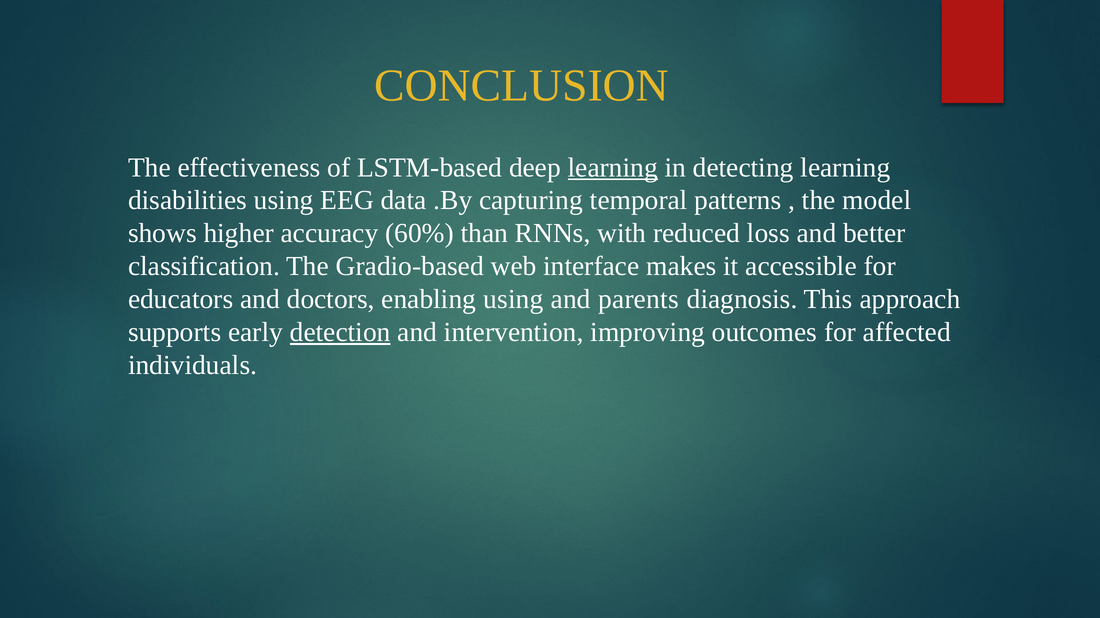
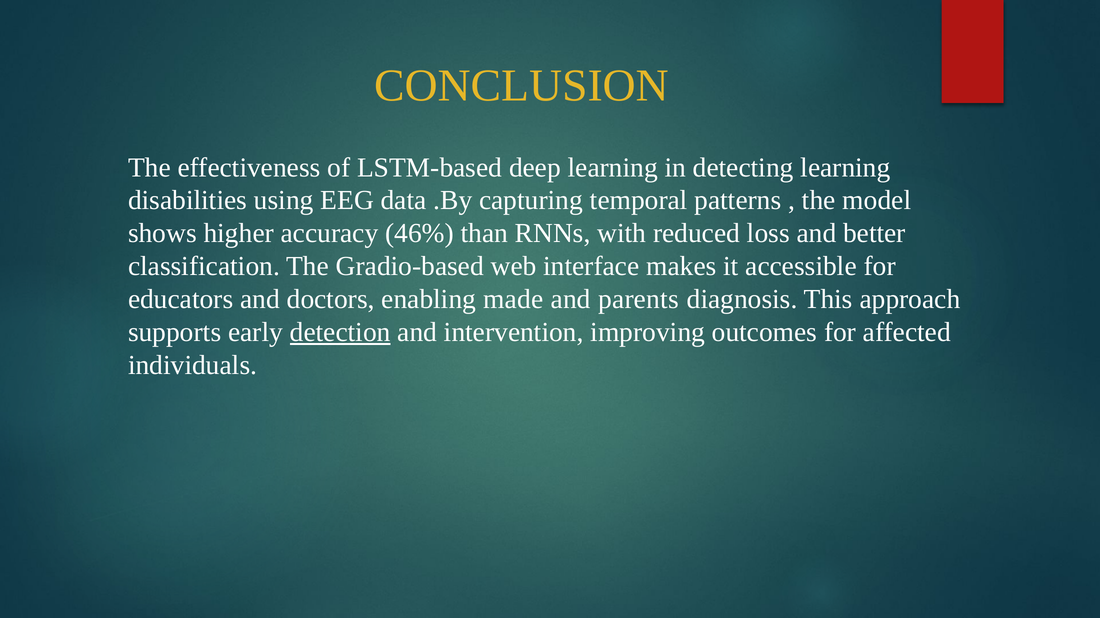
learning underline: present -> none (613, 168)
60%: 60% -> 46% (420, 234)
enabling using: using -> made (513, 300)
